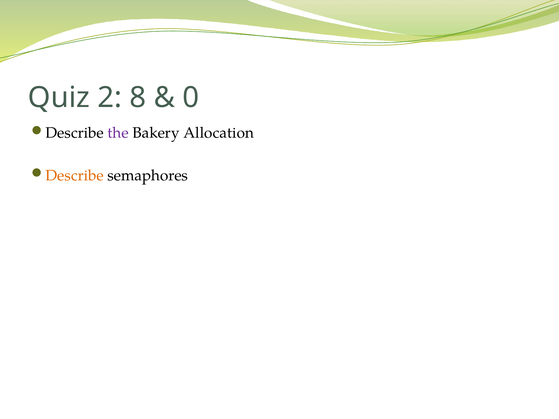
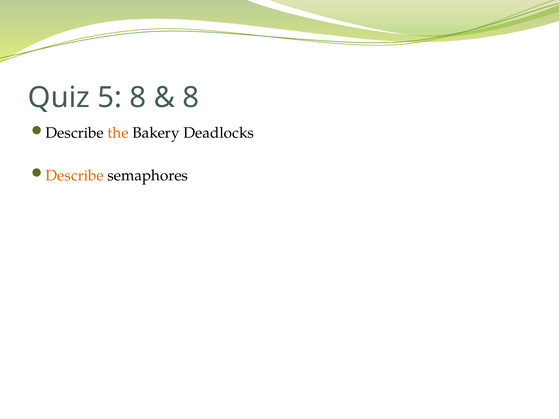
2: 2 -> 5 (110, 97)
0: 0 -> 8 (191, 97)
the colour: purple -> orange (118, 133)
Allocation: Allocation -> Deadlocks (219, 133)
